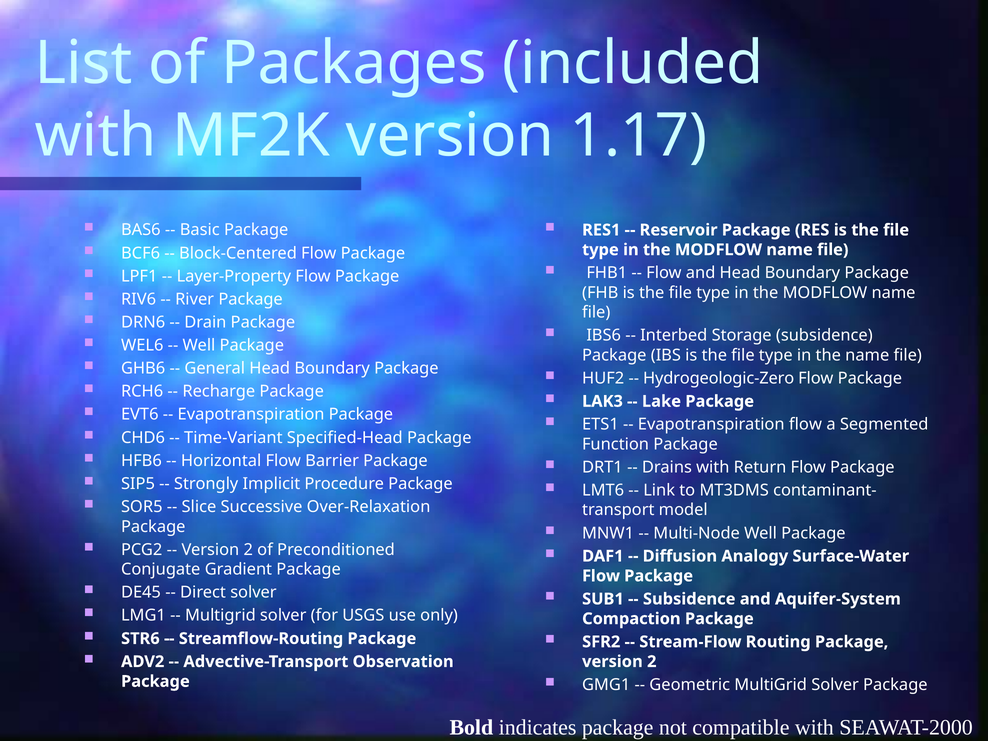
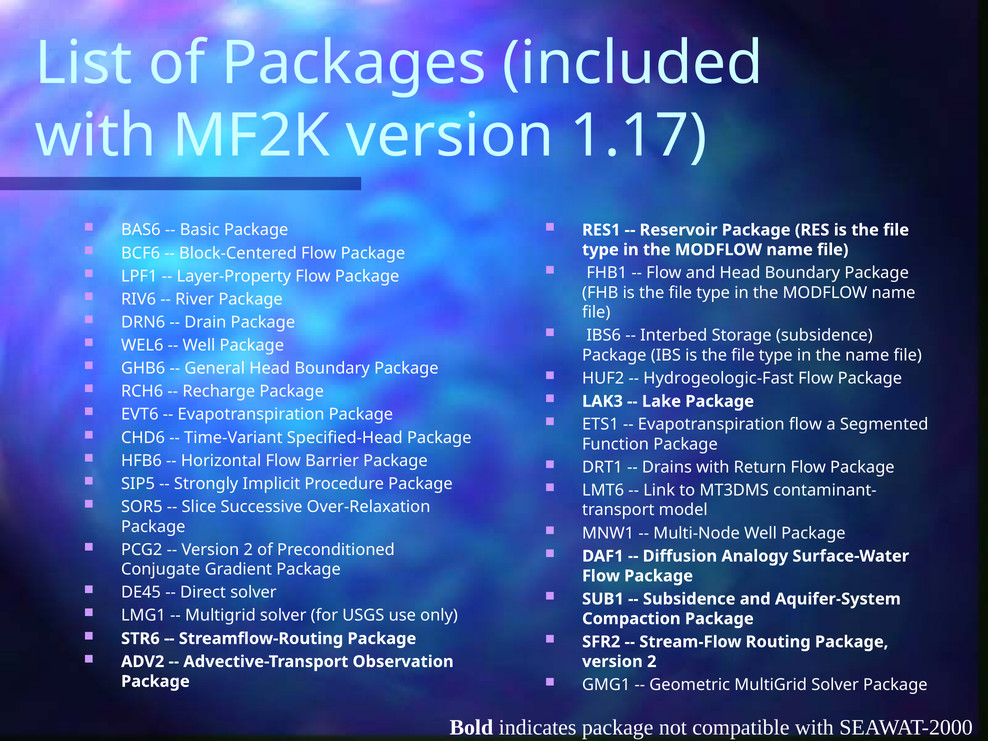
Hydrogeologic-Zero: Hydrogeologic-Zero -> Hydrogeologic-Fast (719, 378)
